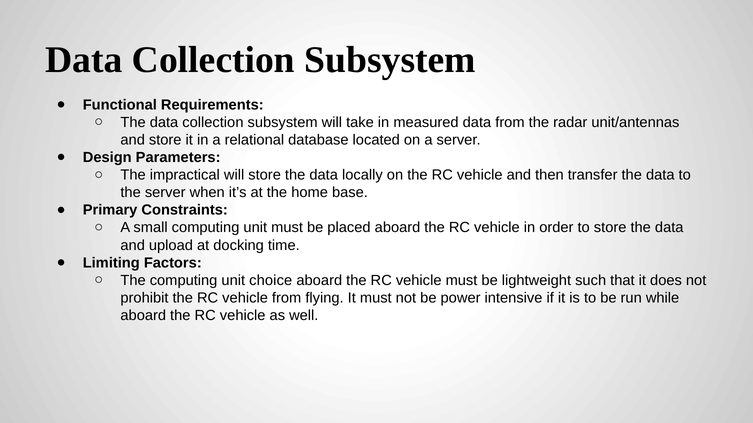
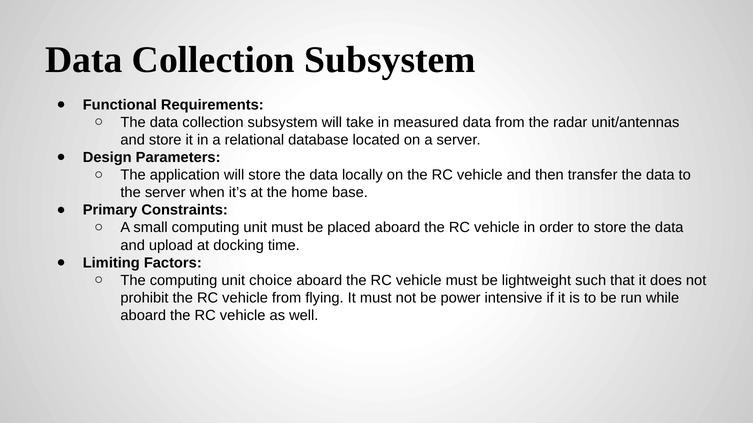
impractical: impractical -> application (185, 175)
